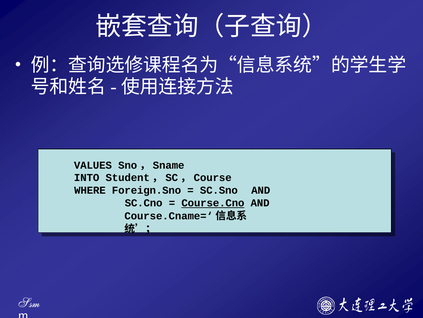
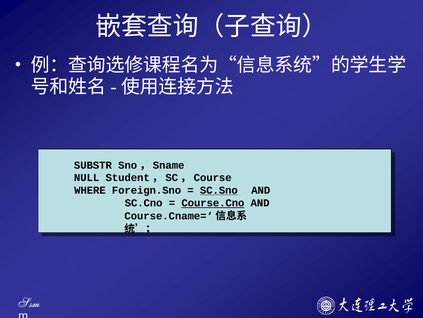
VALUES: VALUES -> SUBSTR (93, 165)
INTO: INTO -> NULL (87, 177)
SC.Sno underline: none -> present (219, 190)
